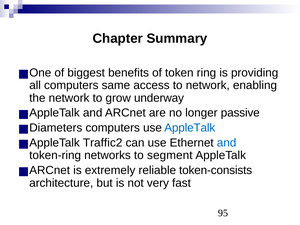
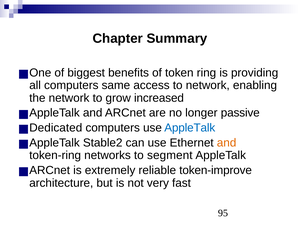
underway: underway -> increased (159, 98)
Diameters: Diameters -> Dedicated (56, 128)
Traffic2: Traffic2 -> Stable2 (103, 143)
and colour: blue -> orange (227, 143)
token-consists: token-consists -> token-improve (216, 170)
